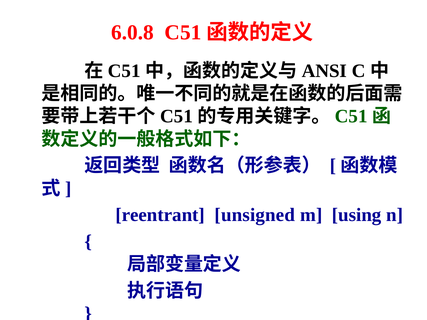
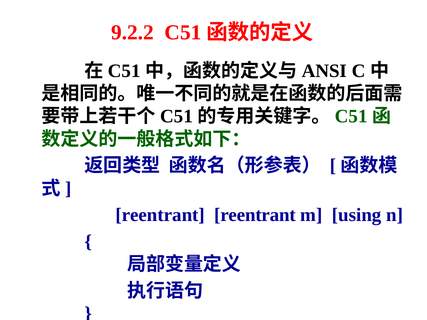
6.0.8: 6.0.8 -> 9.2.2 (133, 32)
reentrant unsigned: unsigned -> reentrant (255, 215)
